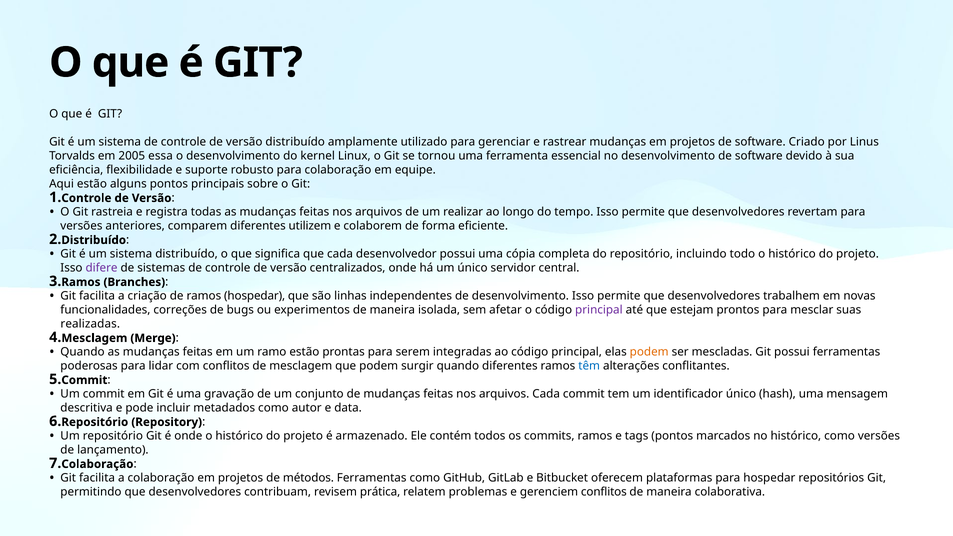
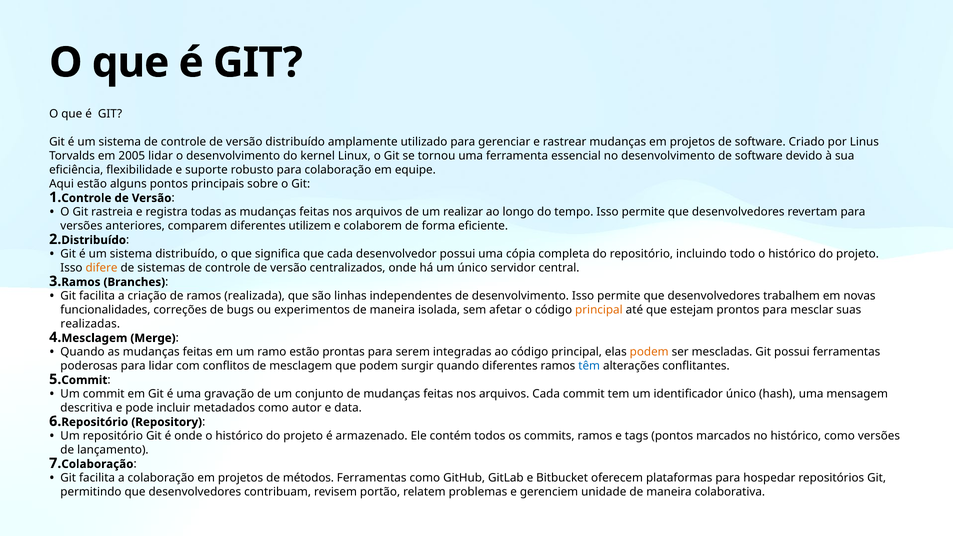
2005 essa: essa -> lidar (161, 156)
difere colour: purple -> orange (102, 268)
ramos hospedar: hospedar -> realizada (255, 296)
principal colour: purple -> orange (599, 310)
prática: prática -> portão (380, 492)
gerenciem conflitos: conflitos -> unidade (604, 492)
